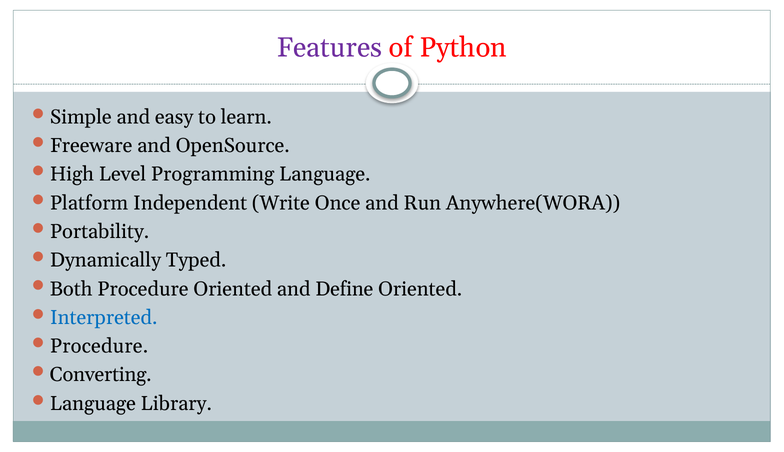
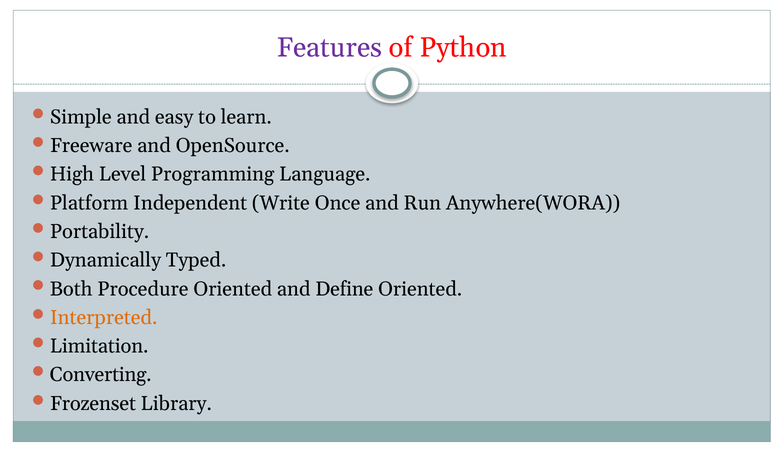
Interpreted colour: blue -> orange (104, 318)
Procedure: Procedure -> Limitation (99, 346)
Language: Language -> Frozenset (93, 404)
